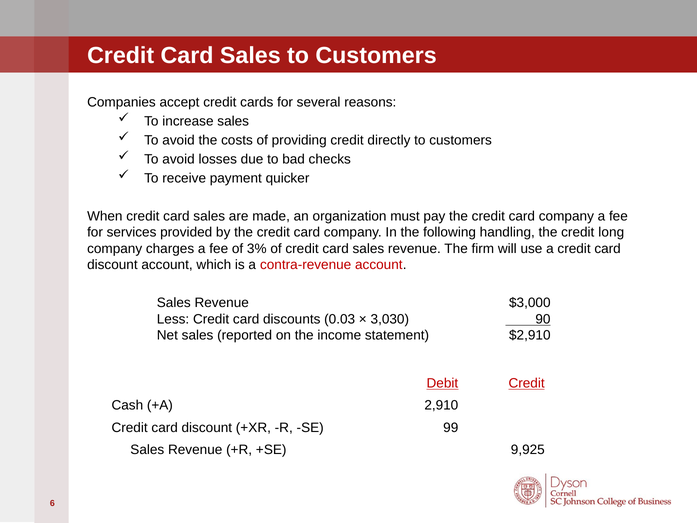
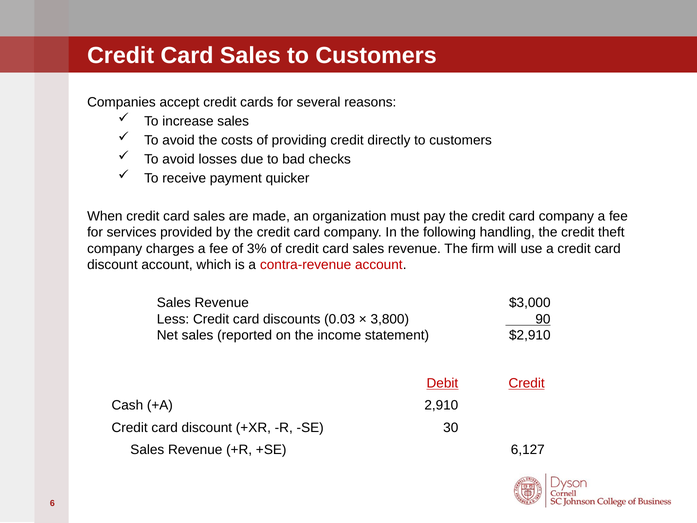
long: long -> theft (611, 232)
3,030: 3,030 -> 3,800 (390, 319)
99: 99 -> 30 (451, 428)
9,925: 9,925 -> 6,127 (528, 450)
